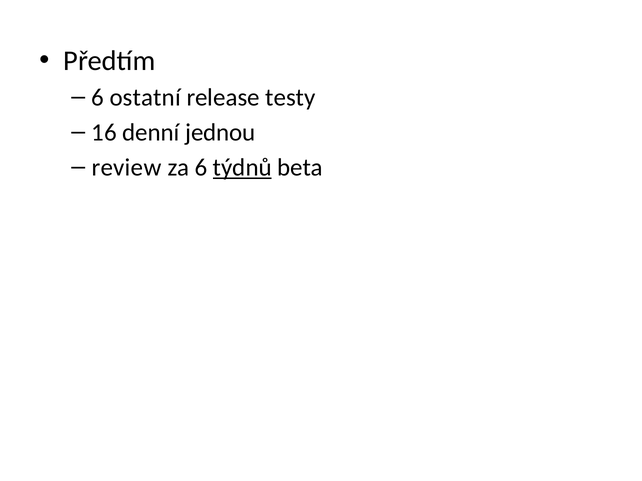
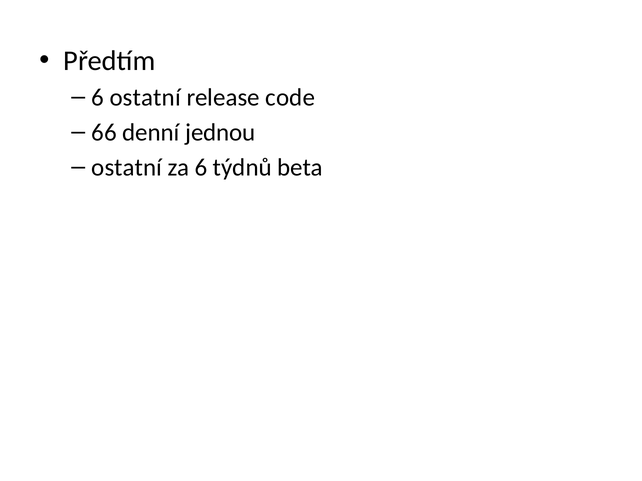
testy: testy -> code (290, 98)
16: 16 -> 66 (104, 133)
review: review -> ostatní (127, 168)
týdnů underline: present -> none (242, 168)
